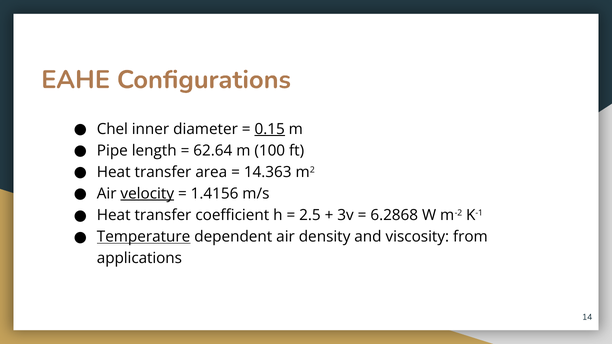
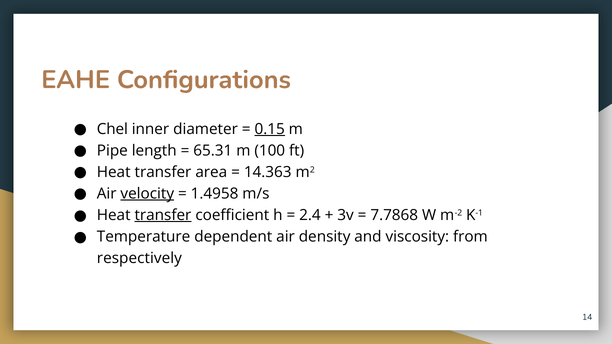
62.64: 62.64 -> 65.31 (213, 151)
1.4156: 1.4156 -> 1.4958 (215, 194)
transfer underline: none -> present (163, 215)
2.5: 2.5 -> 2.4 (310, 215)
6.2868: 6.2868 -> 7.7868 (394, 215)
Temperature underline: present -> none (144, 237)
applications: applications -> respectively (139, 258)
